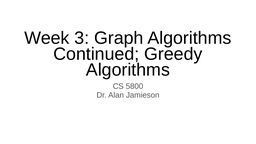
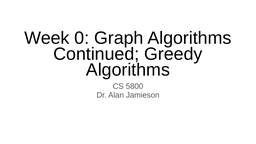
3: 3 -> 0 (82, 38)
